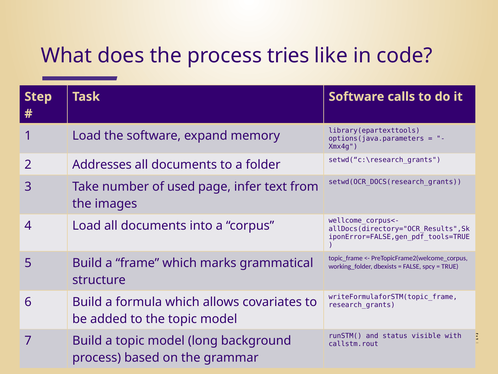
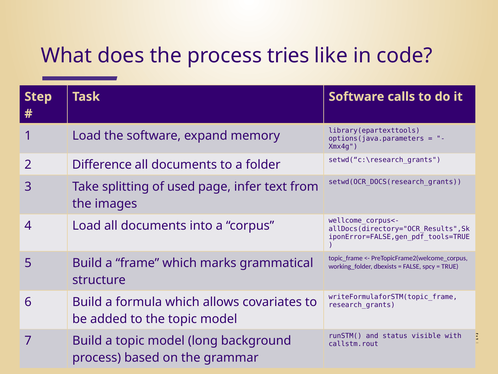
Addresses: Addresses -> Difference (102, 165)
number: number -> splitting (126, 187)
